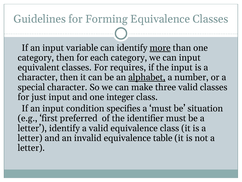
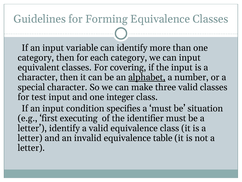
more underline: present -> none (160, 48)
requires: requires -> covering (128, 67)
just: just -> test (39, 97)
preferred: preferred -> executing (79, 118)
